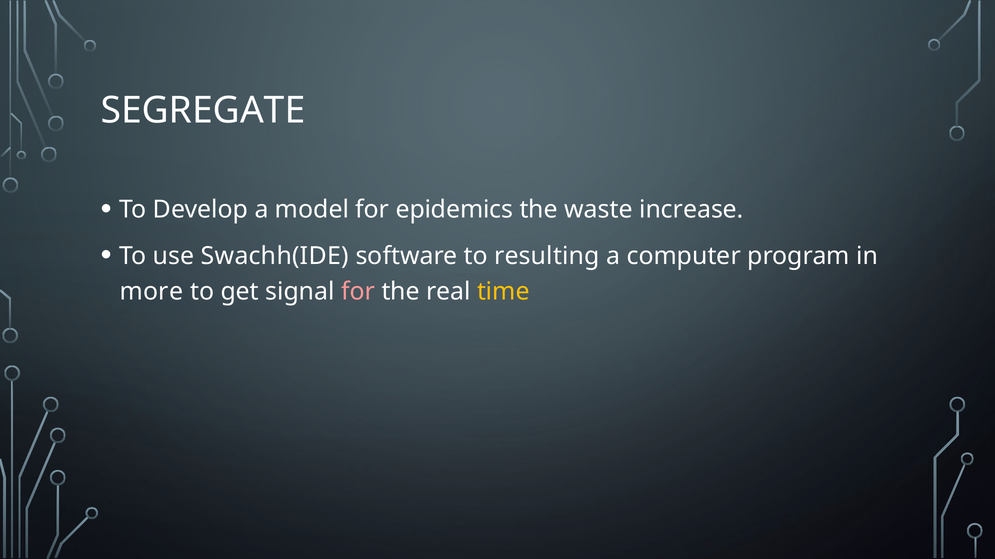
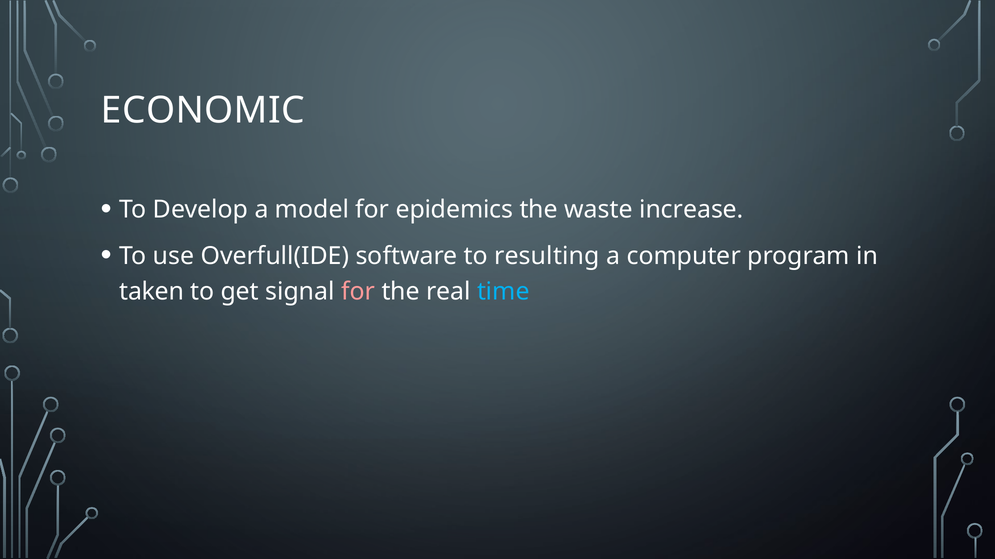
SEGREGATE: SEGREGATE -> ECONOMIC (203, 111)
Swachh(IDE: Swachh(IDE -> Overfull(IDE (275, 256)
more: more -> taken (152, 292)
time colour: yellow -> light blue (503, 292)
